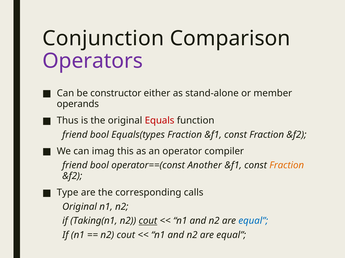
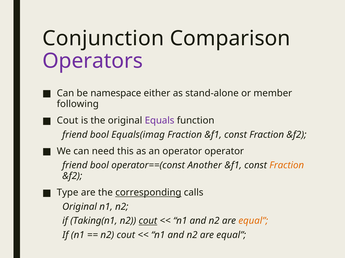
constructor: constructor -> namespace (116, 93)
operands: operands -> following (78, 104)
Thus: Thus -> Cout (68, 121)
Equals colour: red -> purple (160, 121)
Equals(types: Equals(types -> Equals(imag (138, 135)
imag: imag -> need (103, 152)
operator compiler: compiler -> operator (224, 152)
corresponding underline: none -> present (148, 193)
equal colour: blue -> orange (253, 221)
